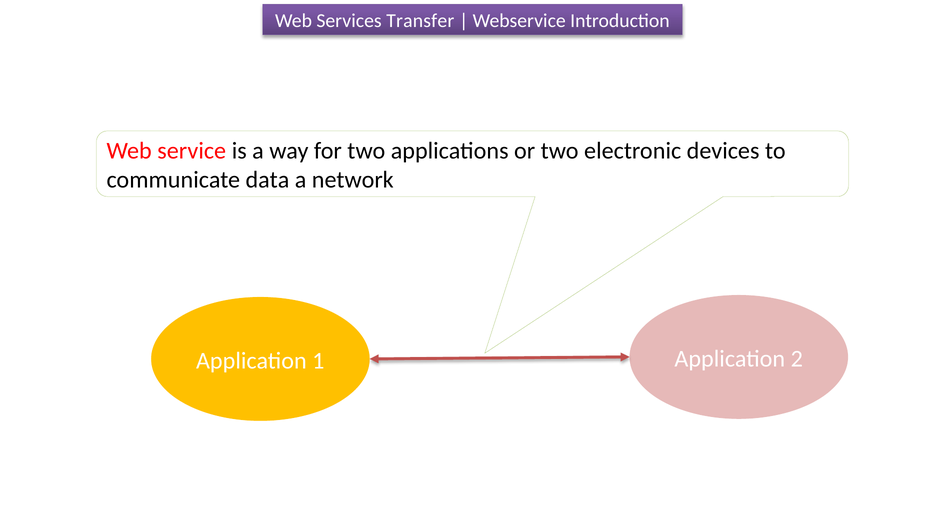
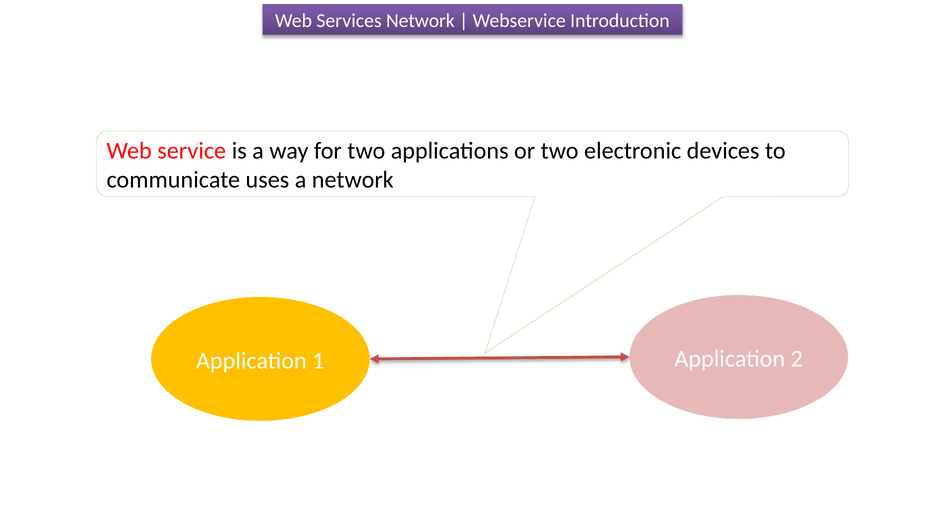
Services Transfer: Transfer -> Network (420, 21)
data: data -> uses (267, 180)
